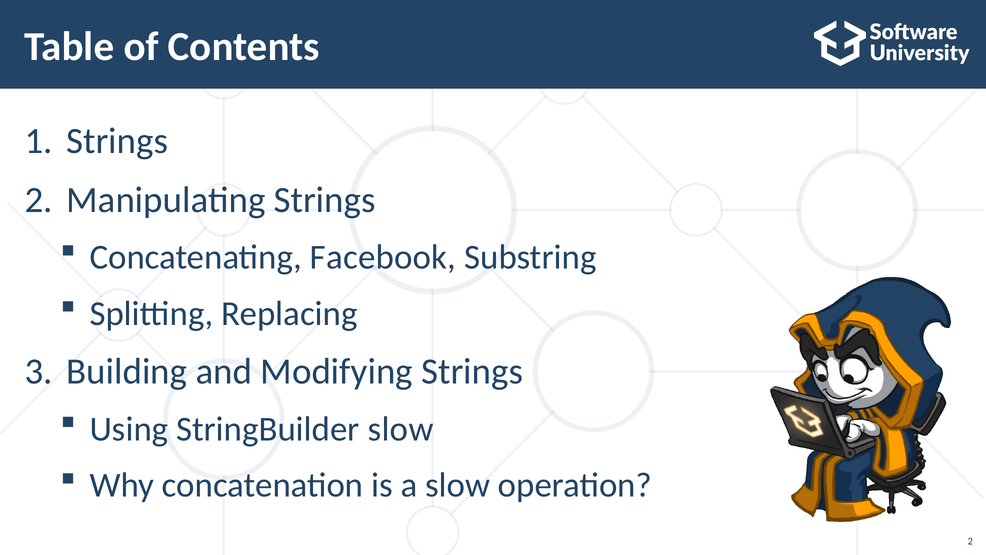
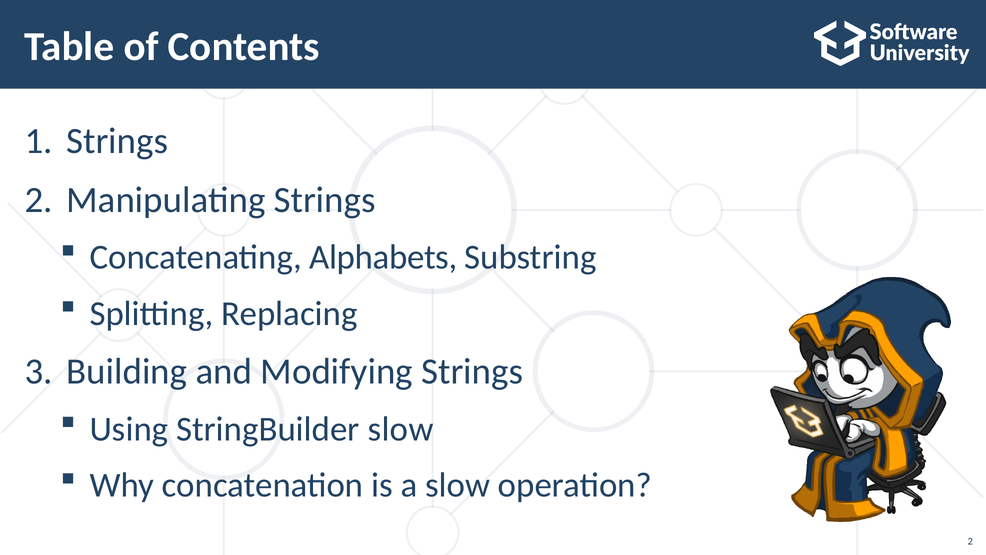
Facebook: Facebook -> Alphabets (383, 257)
